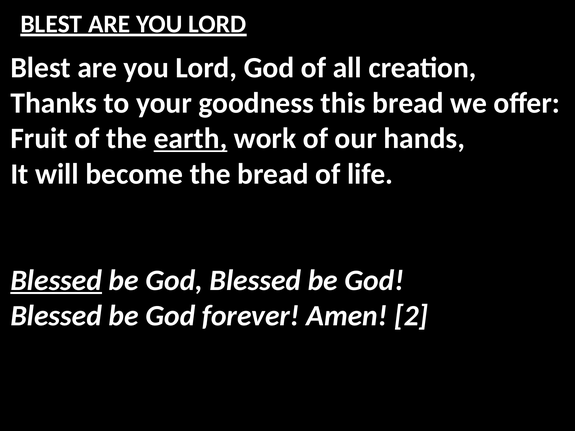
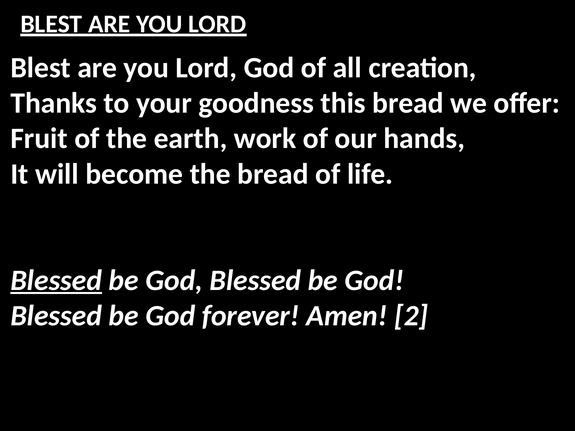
earth underline: present -> none (191, 139)
